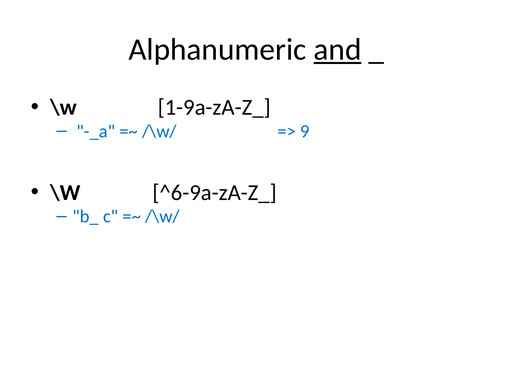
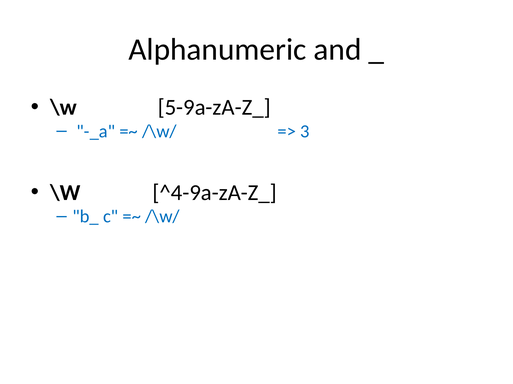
and underline: present -> none (338, 50)
1-9a-zA-Z_: 1-9a-zA-Z_ -> 5-9a-zA-Z_ (214, 108)
9: 9 -> 3 (305, 132)
^6-9a-zA-Z_: ^6-9a-zA-Z_ -> ^4-9a-zA-Z_ (215, 193)
